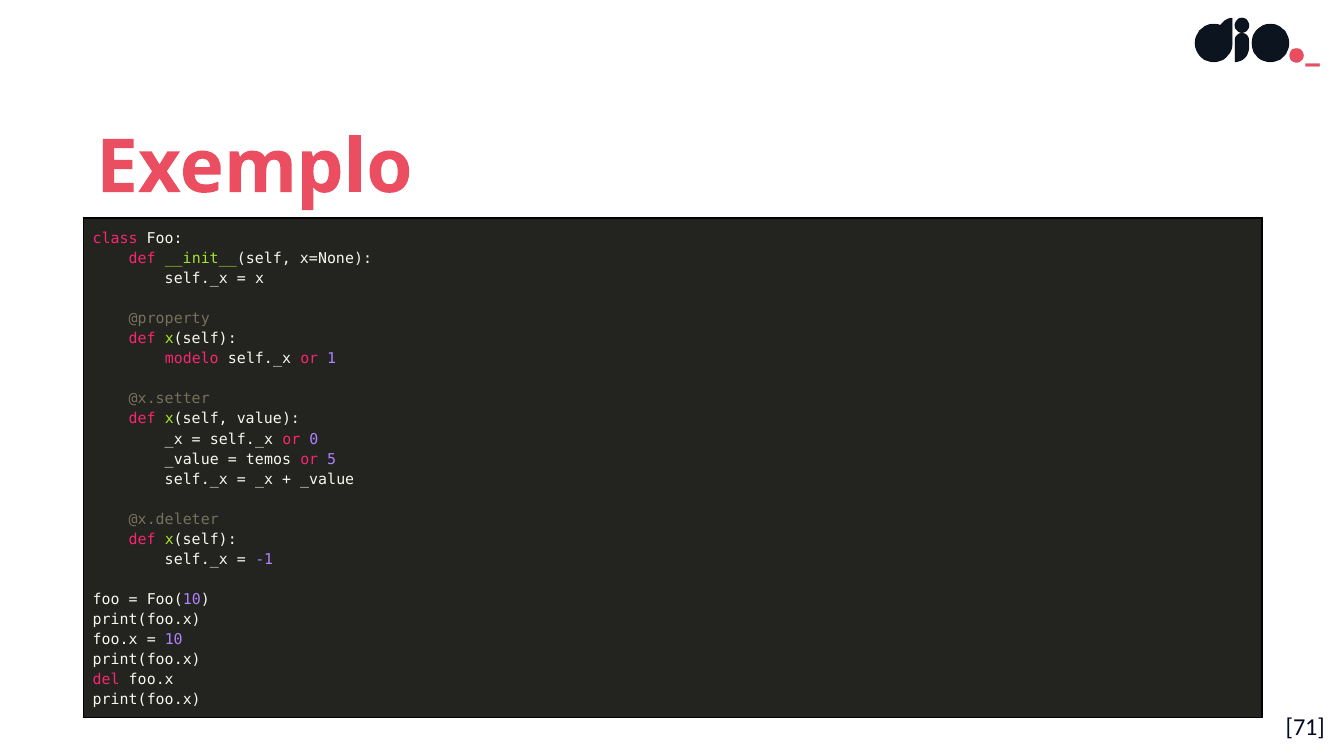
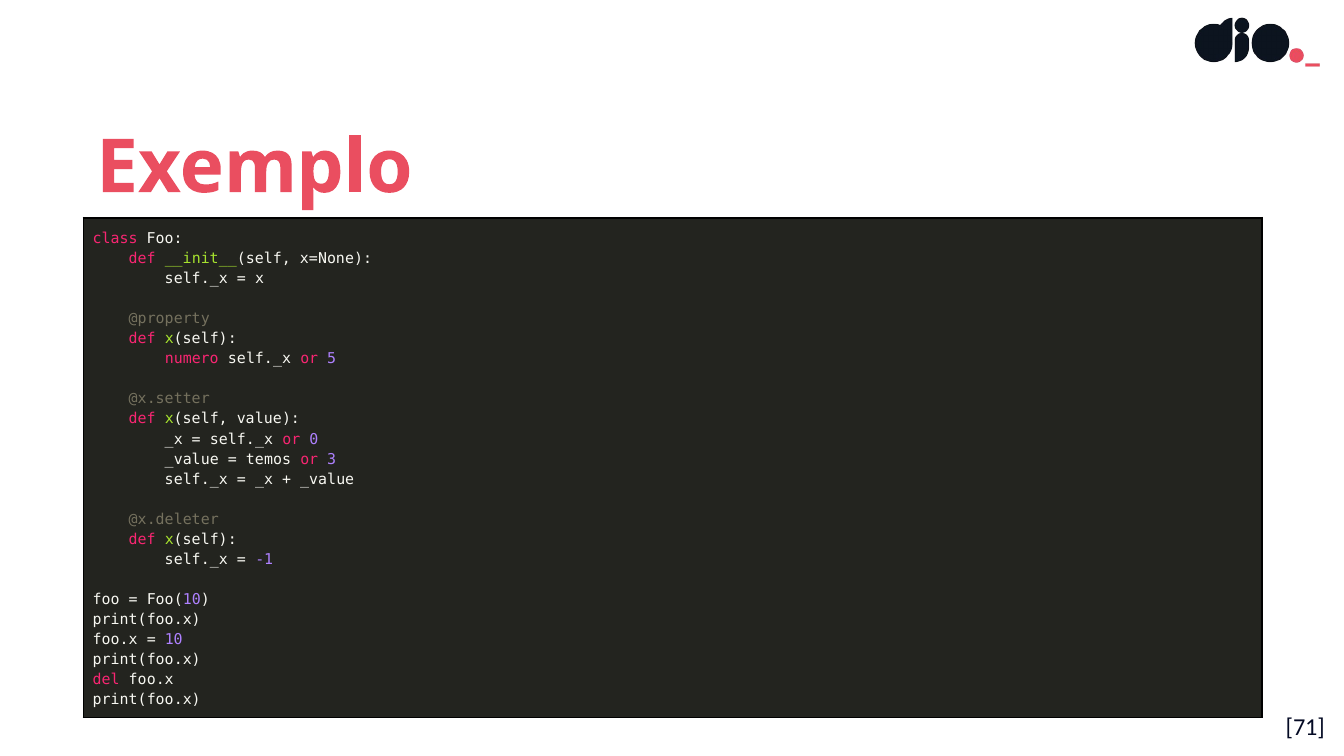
modelo: modelo -> numero (192, 359)
1: 1 -> 5 (332, 359)
5: 5 -> 3 (332, 459)
